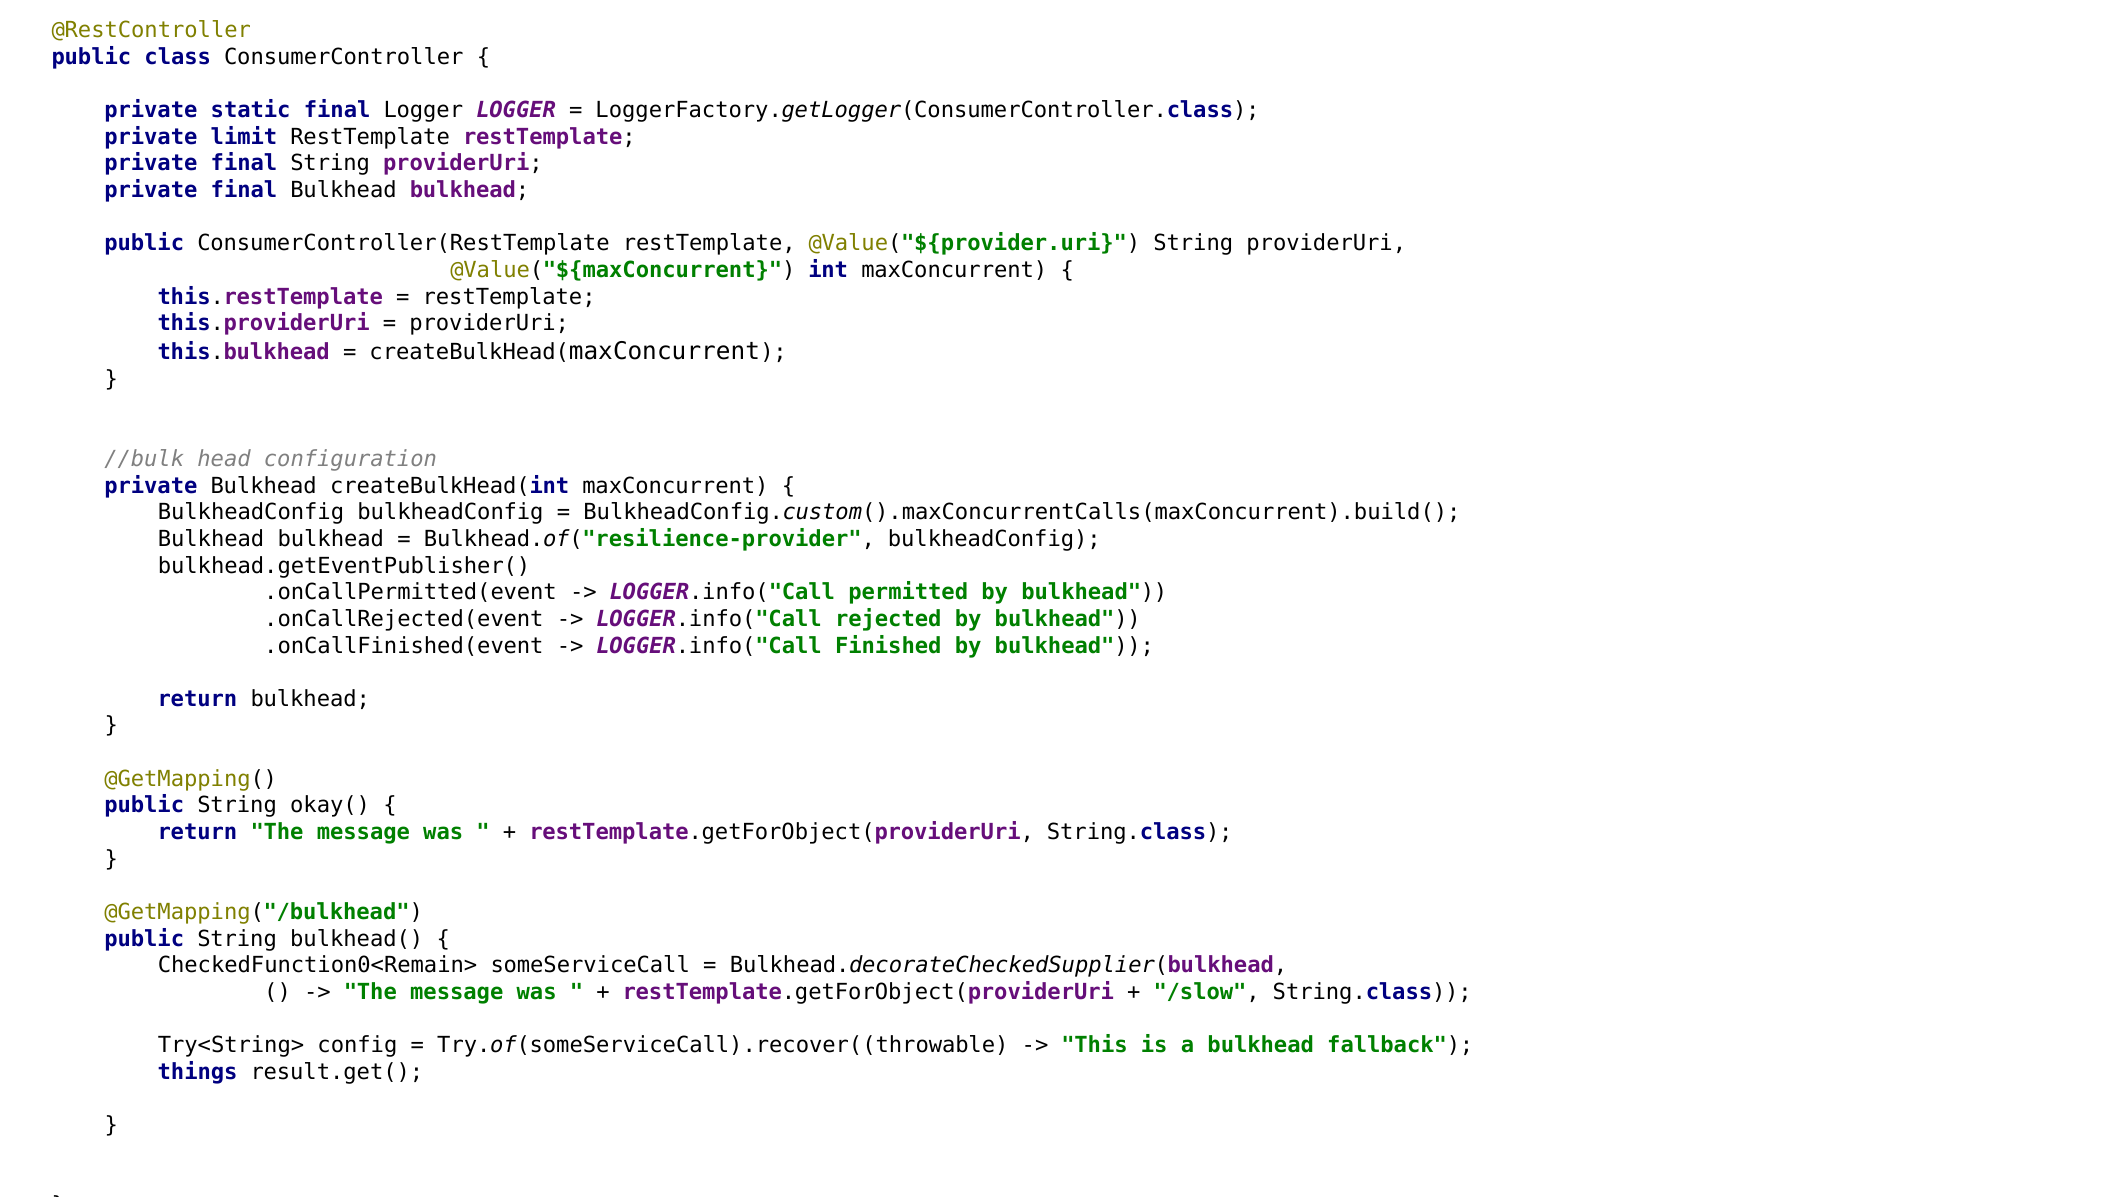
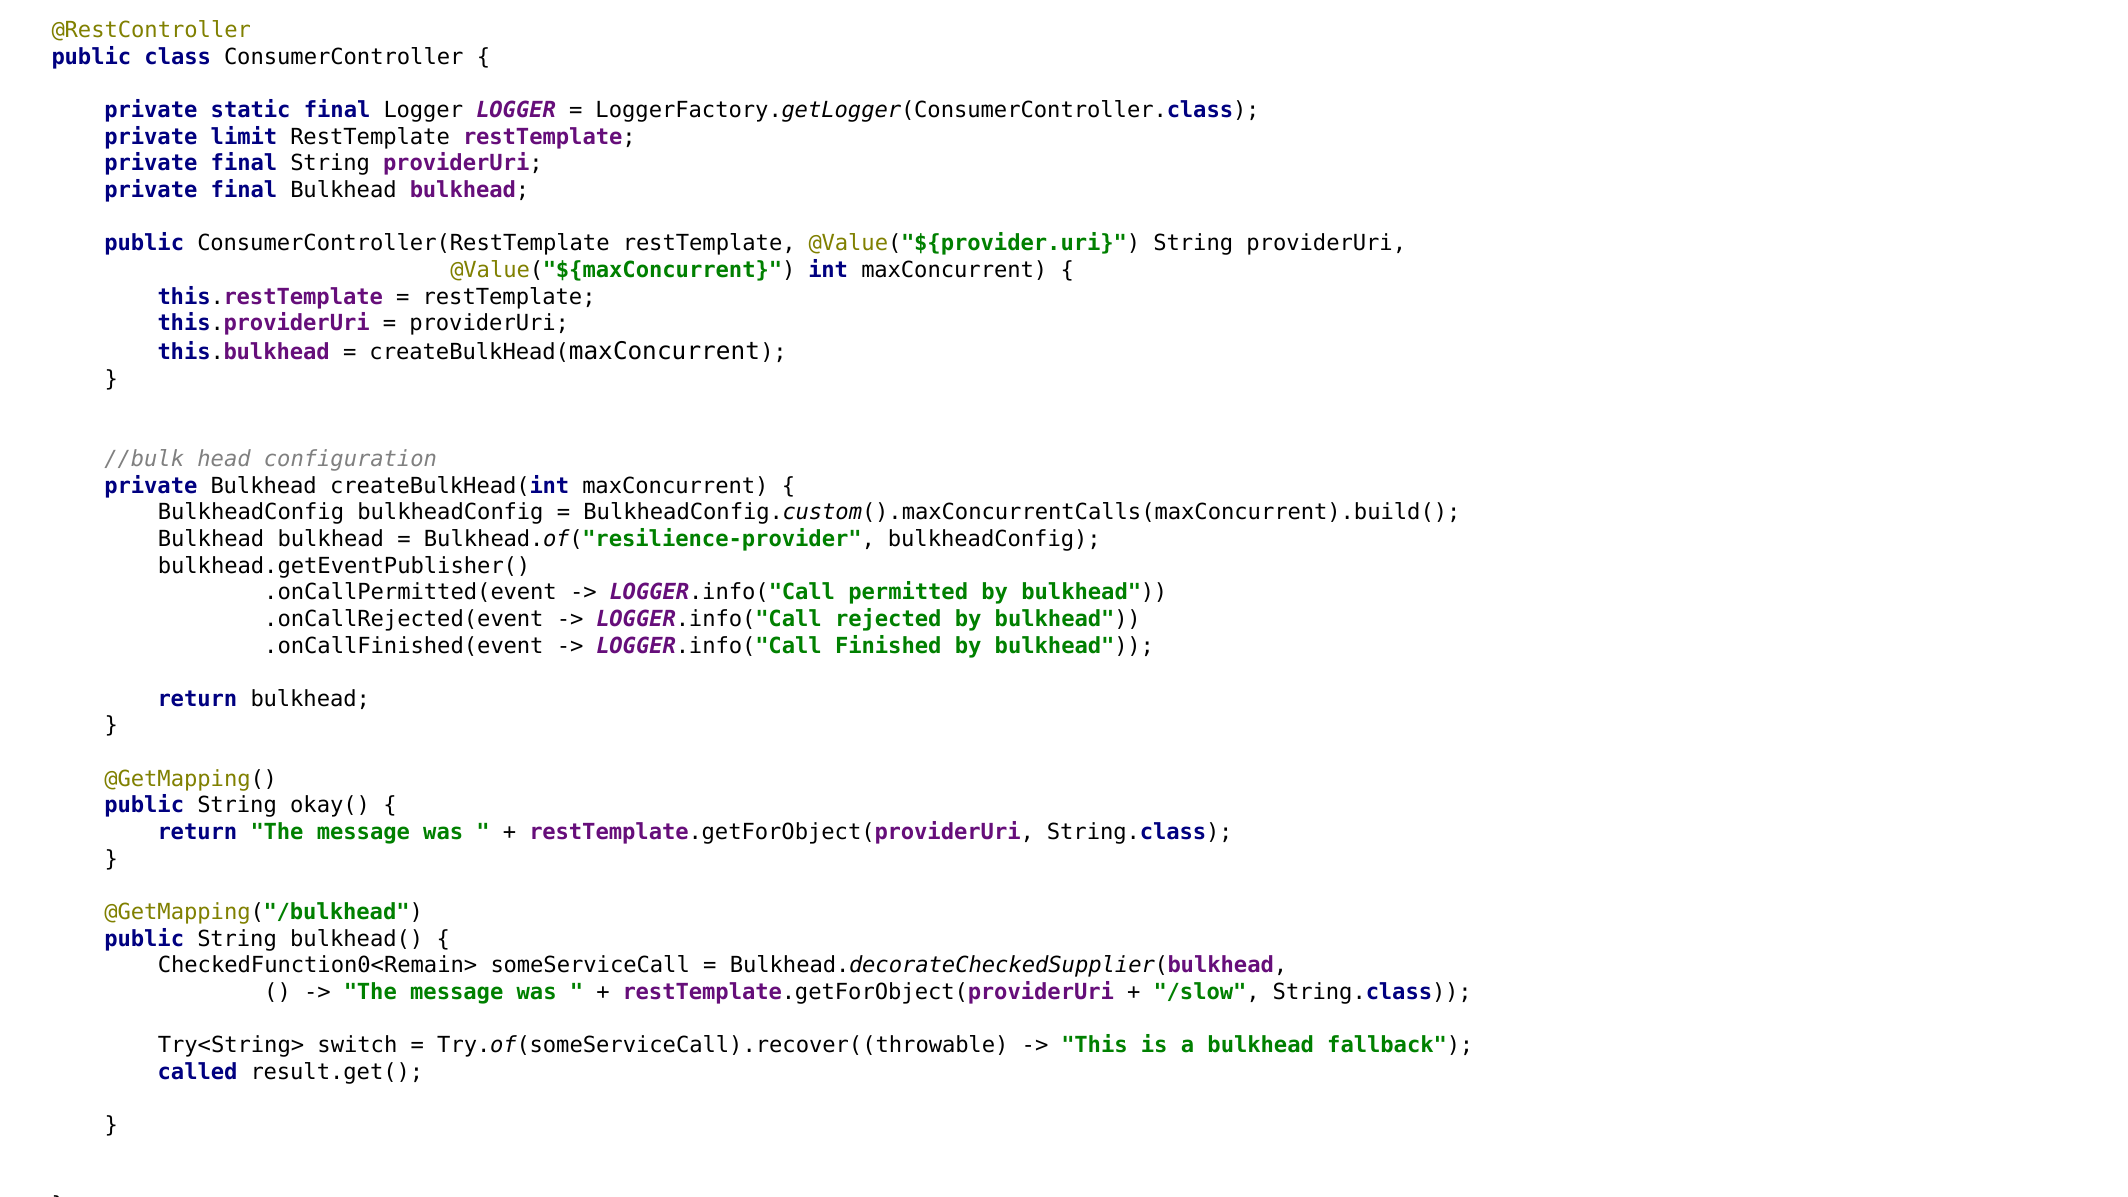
config: config -> switch (357, 1045)
things: things -> called (198, 1072)
